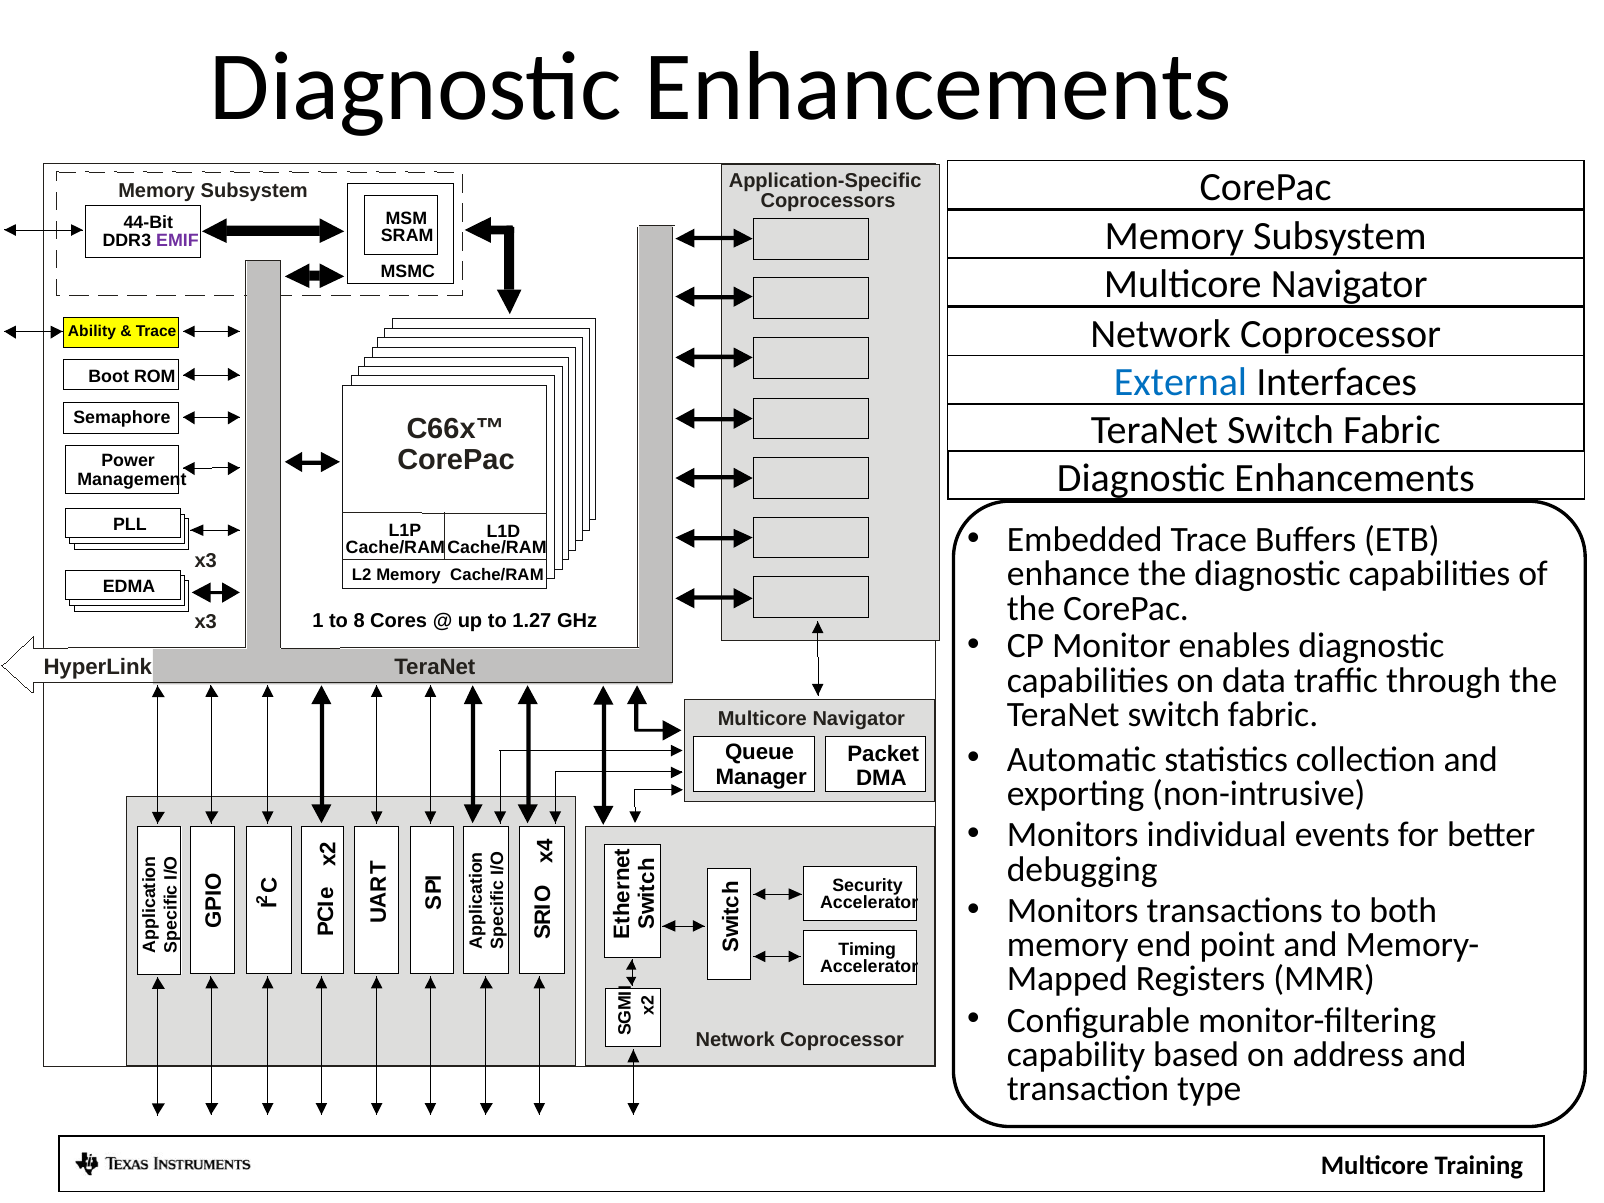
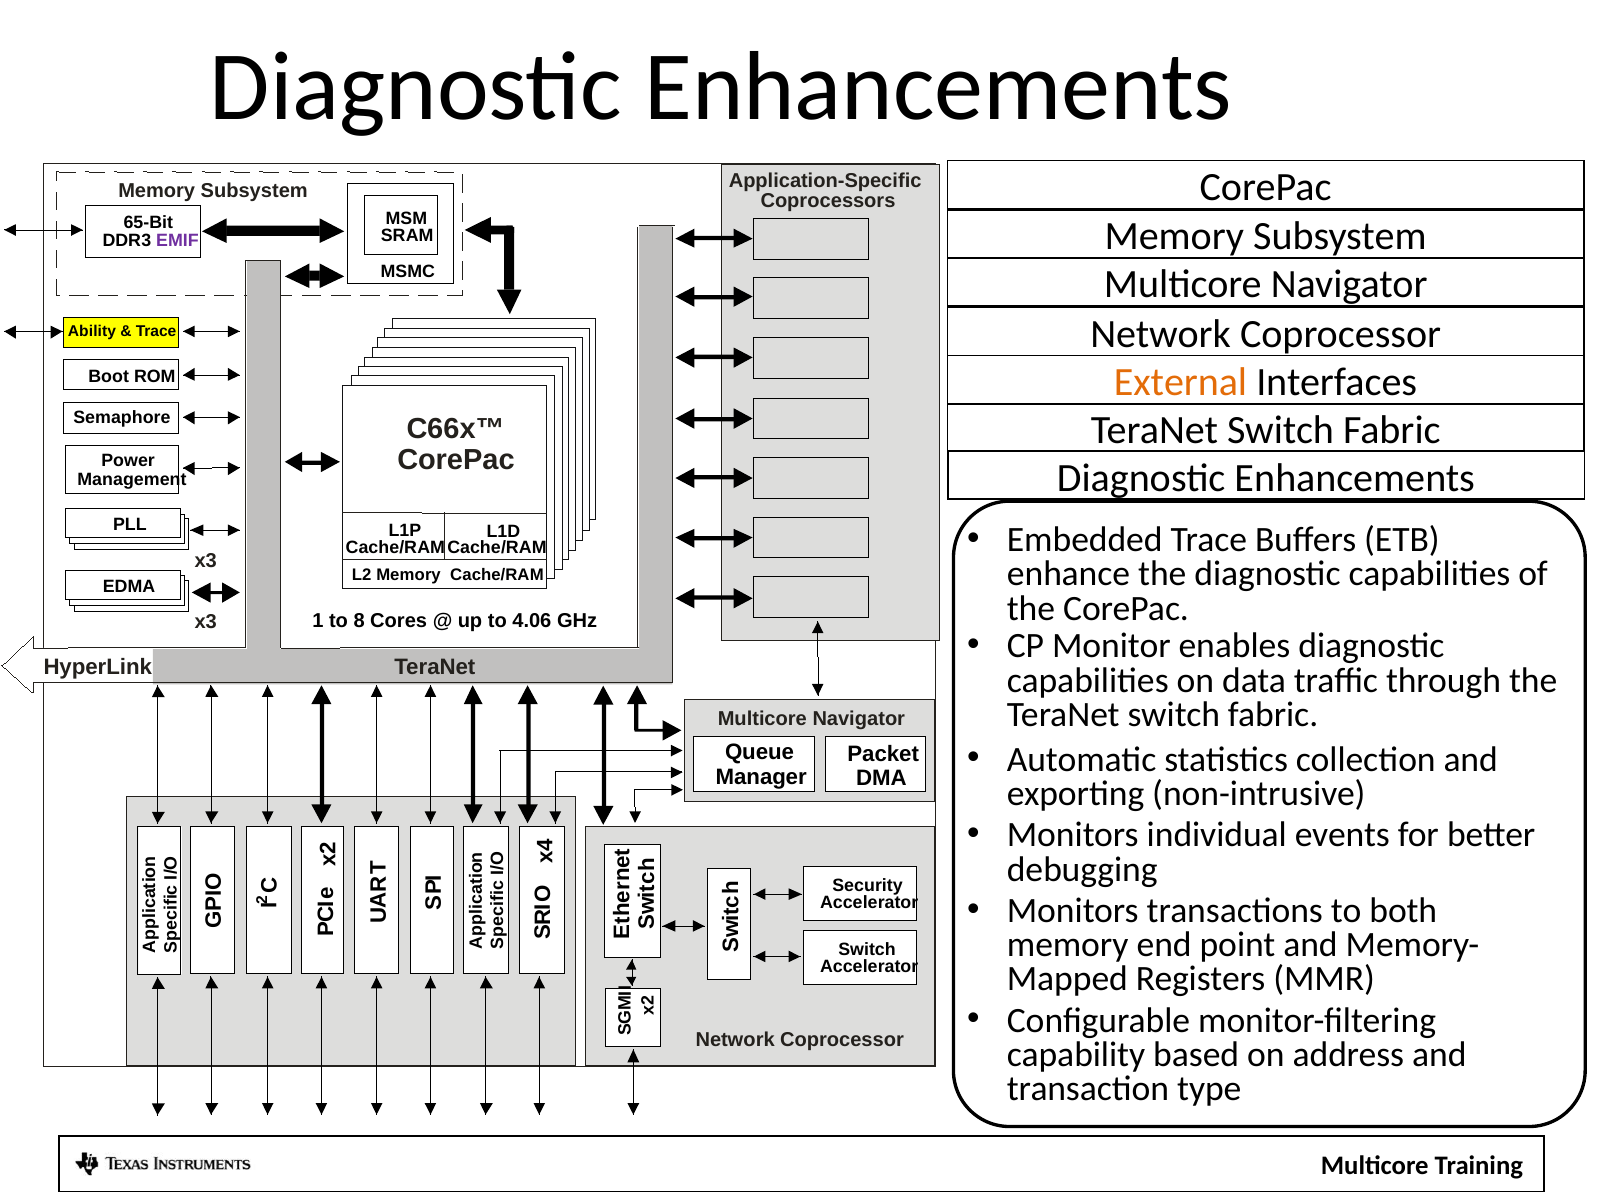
44-Bit: 44-Bit -> 65-Bit (148, 223)
External colour: blue -> orange (1181, 382)
1.27: 1.27 -> 4.06 (532, 620)
Timing: Timing -> Switch (867, 949)
